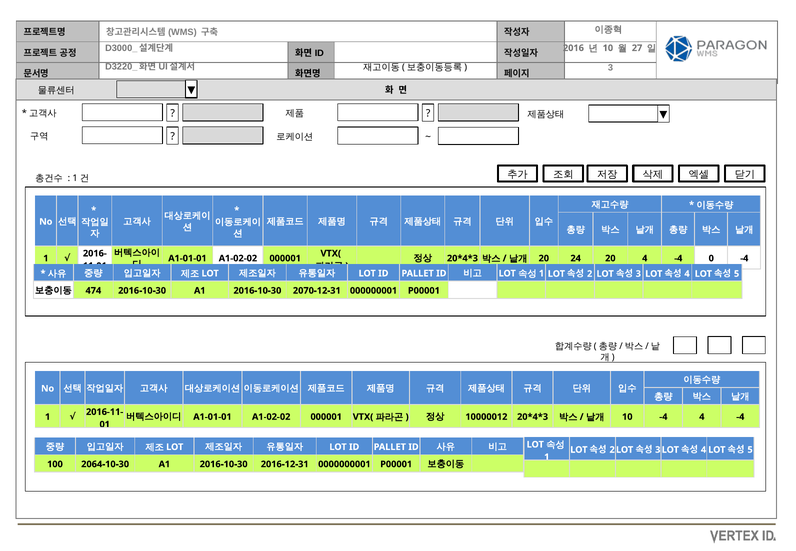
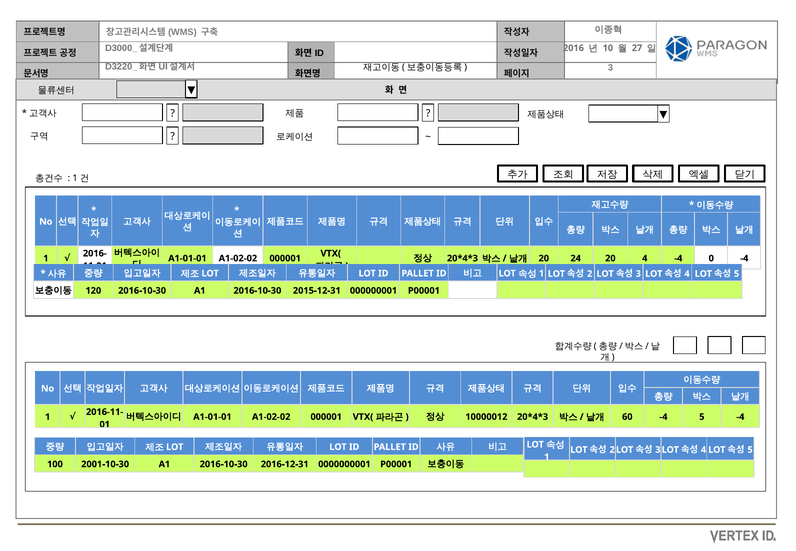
474: 474 -> 120 (93, 291)
2070-12-31: 2070-12-31 -> 2015-12-31 (317, 291)
10: 10 -> 60 (627, 417)
-4 4: 4 -> 5 (702, 417)
2064-10-30: 2064-10-30 -> 2001-10-30 (105, 464)
